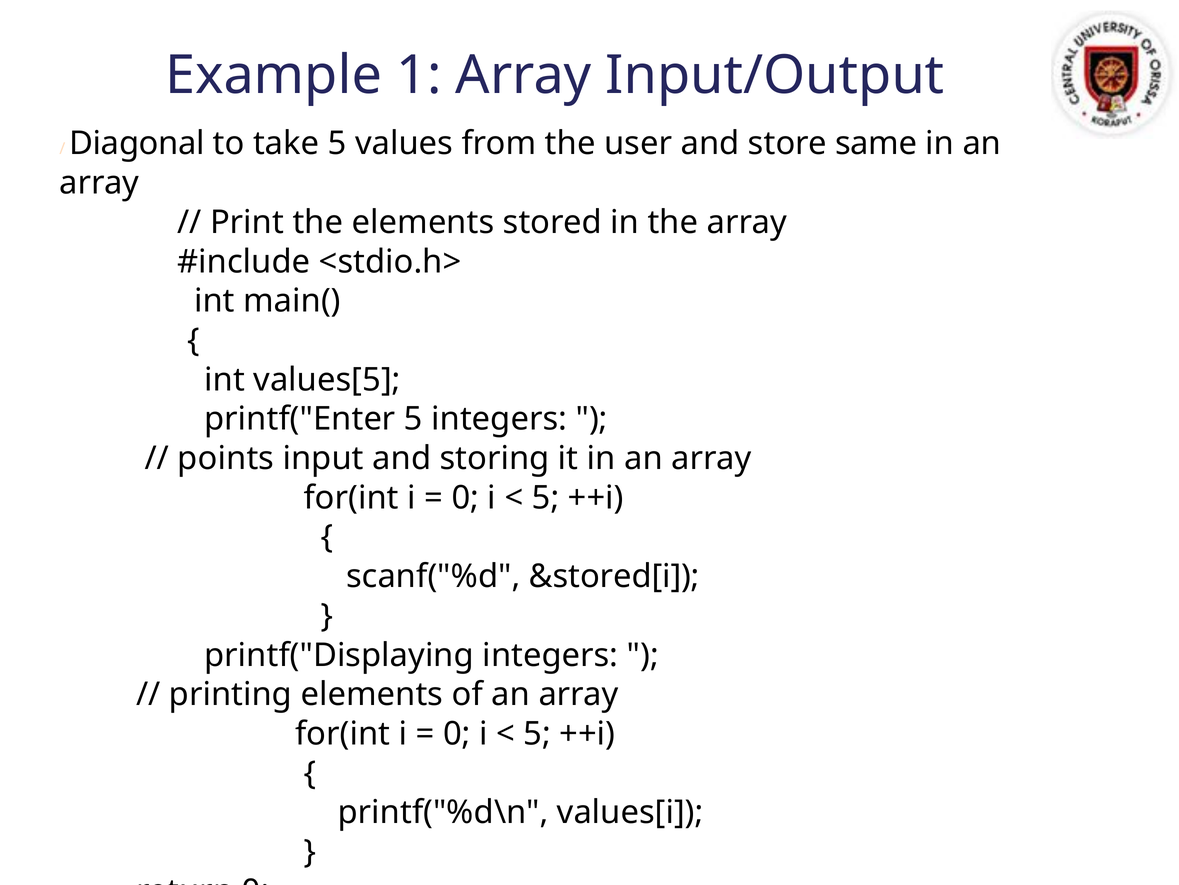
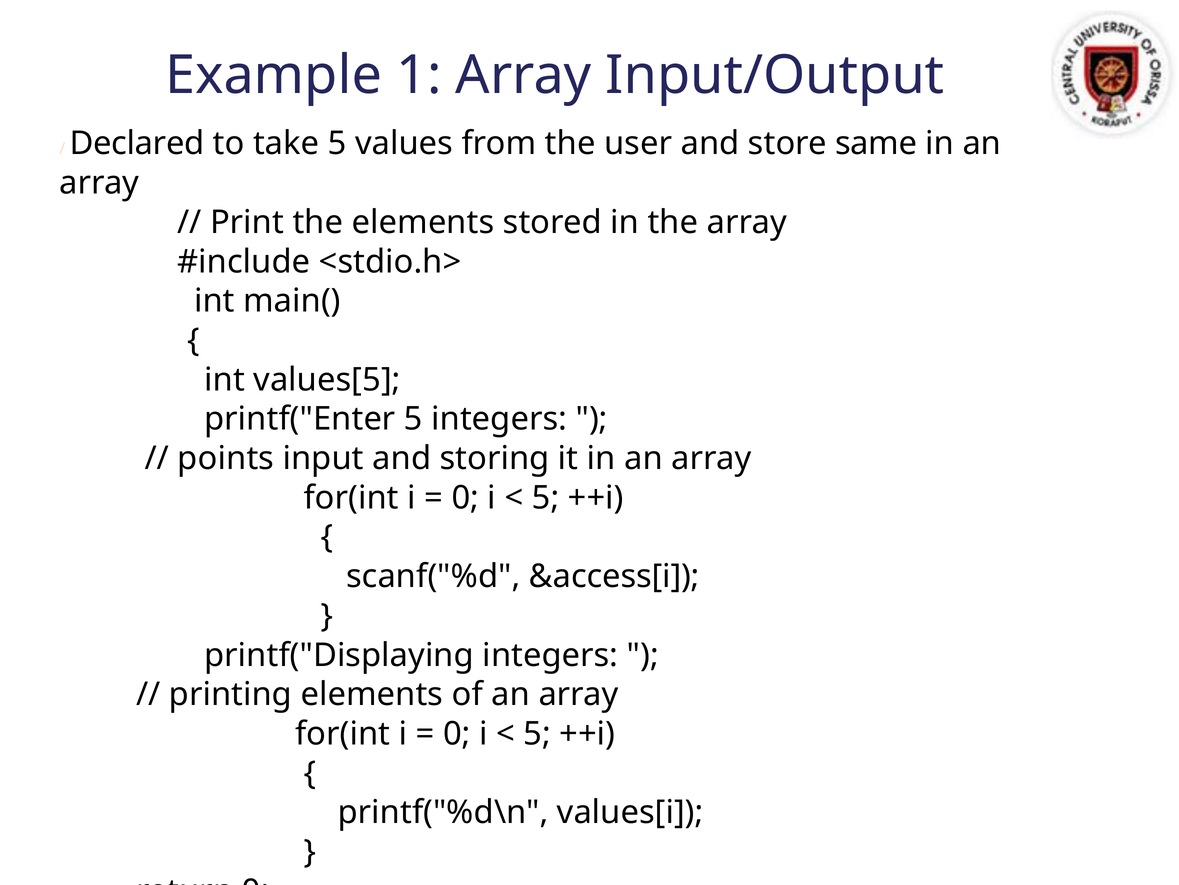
Diagonal: Diagonal -> Declared (137, 144)
&stored[i: &stored[i -> &access[i (614, 576)
